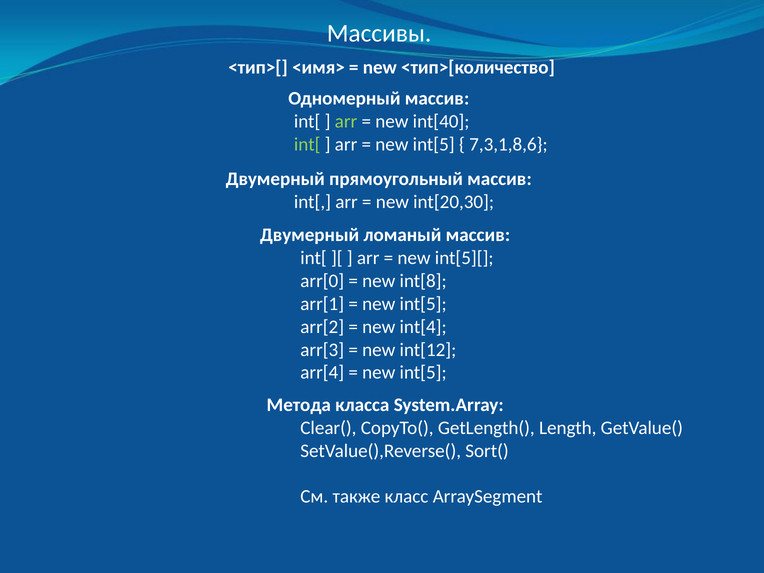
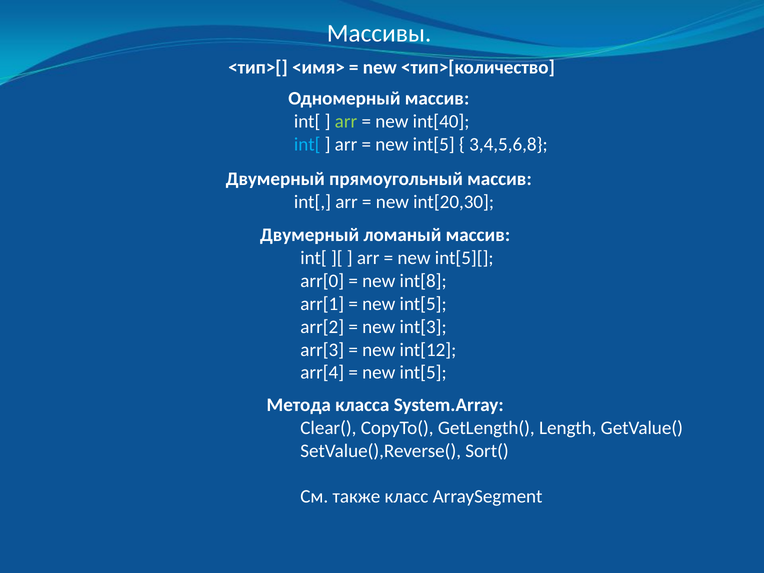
int[ colour: light green -> light blue (307, 144)
7,3,1,8,6: 7,3,1,8,6 -> 3,4,5,6,8 (508, 144)
int[4: int[4 -> int[3 (423, 327)
